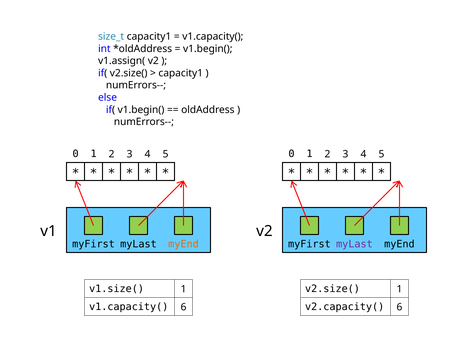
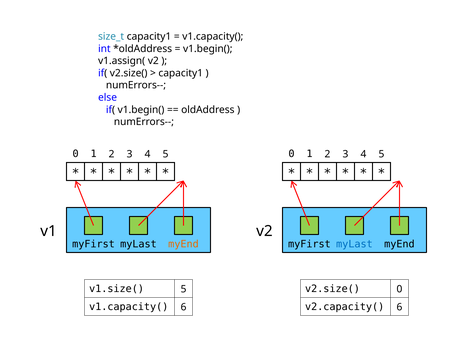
myLast colour: purple -> blue (354, 244)
v1.size( 1: 1 -> 5 (184, 289)
v2.size( 1: 1 -> 0 (399, 289)
